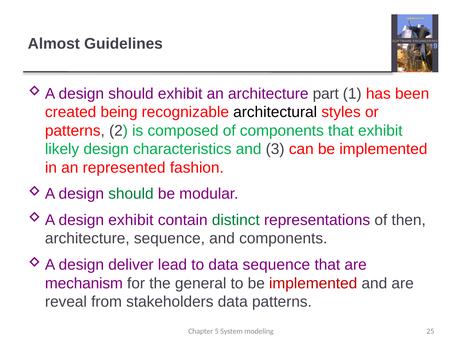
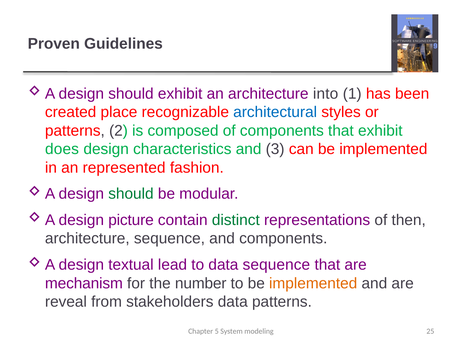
Almost: Almost -> Proven (54, 44)
part: part -> into (326, 93)
being: being -> place (119, 112)
architectural colour: black -> blue (275, 112)
likely: likely -> does (62, 149)
design exhibit: exhibit -> picture (131, 220)
deliver: deliver -> textual (131, 264)
general: general -> number (201, 283)
implemented colour: red -> orange (313, 283)
